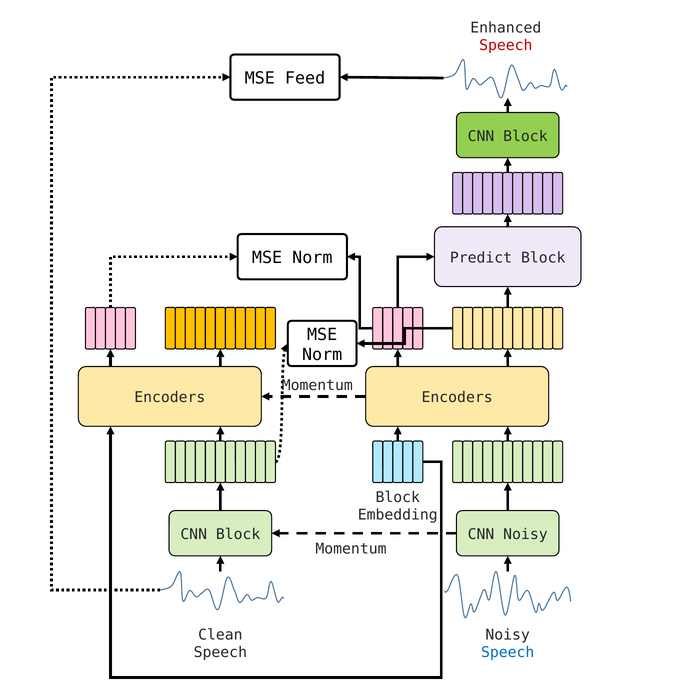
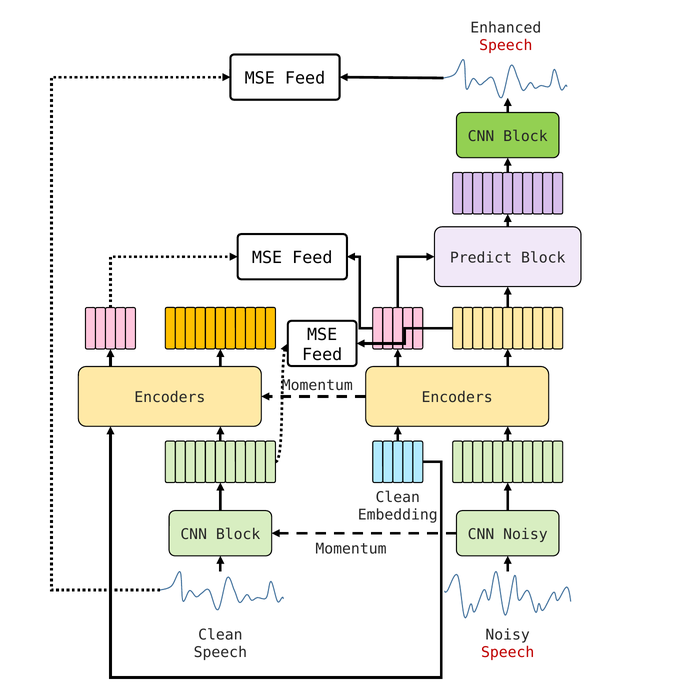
Norm: Norm -> Feed (312, 258)
Norm: Norm -> Feed (322, 355)
Block: Block -> Clean (398, 497)
Speech colour: blue -> red (508, 653)
